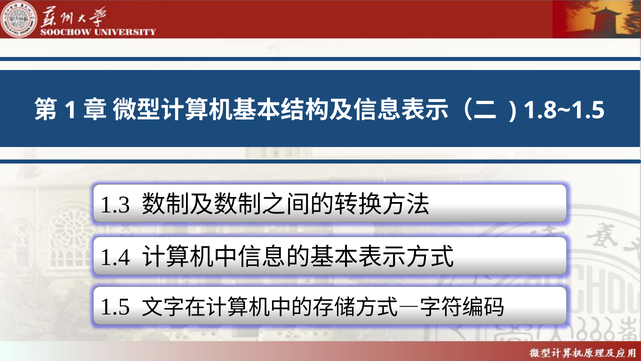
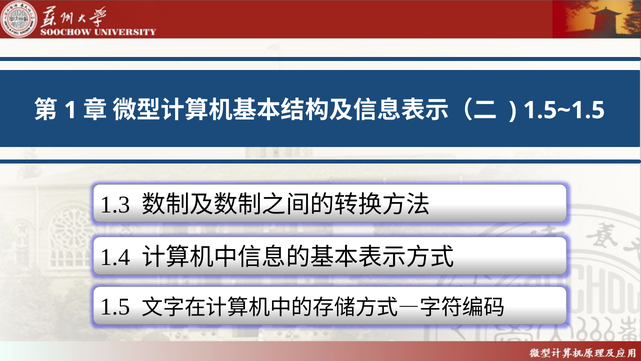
1.8~1.5: 1.8~1.5 -> 1.5~1.5 (564, 110)
